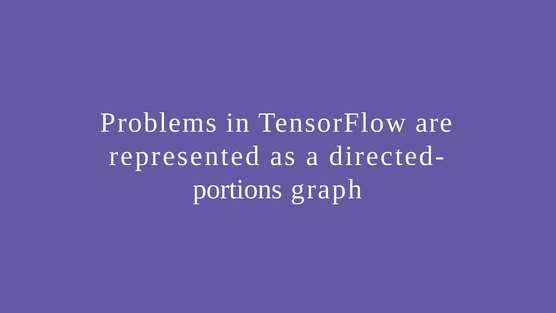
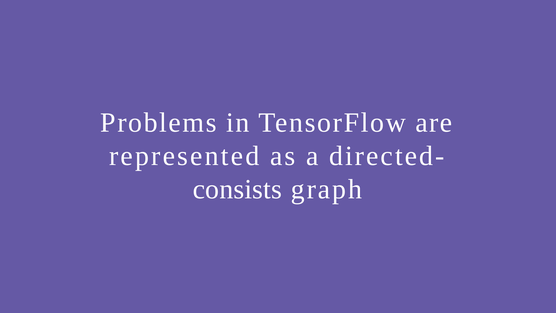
portions: portions -> consists (237, 189)
